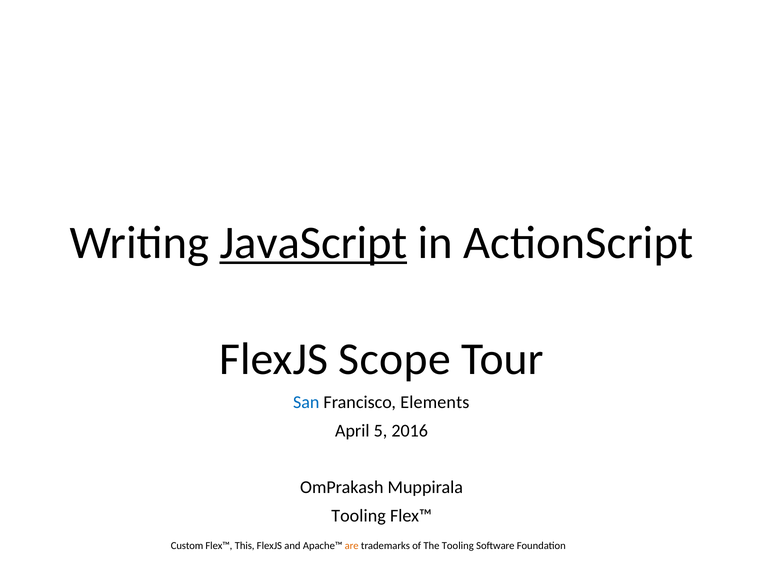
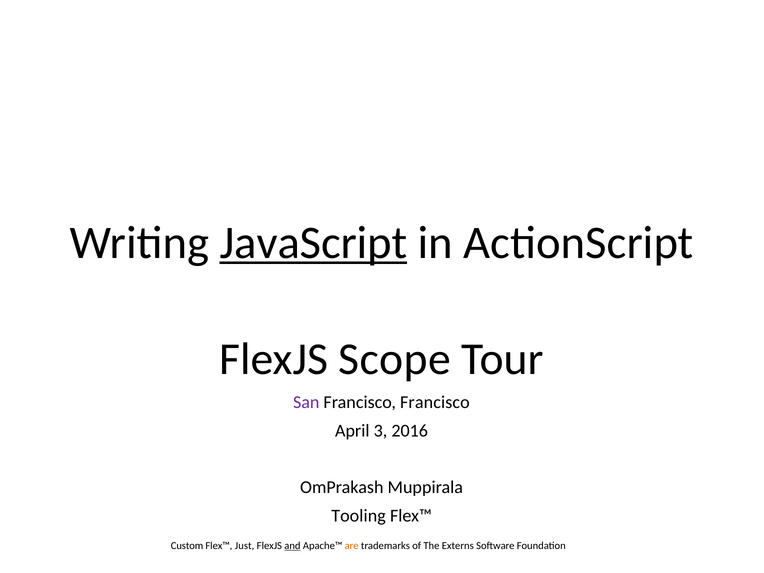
San colour: blue -> purple (306, 402)
Francisco Elements: Elements -> Francisco (435, 402)
5: 5 -> 3 (380, 431)
This: This -> Just (245, 546)
and underline: none -> present (292, 546)
The Tooling: Tooling -> Externs (458, 546)
